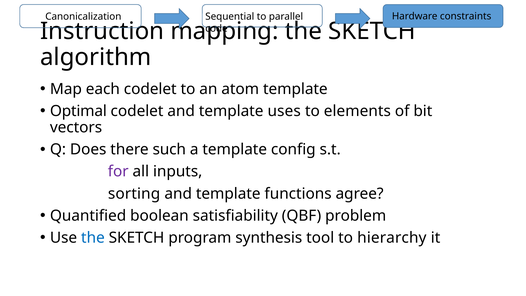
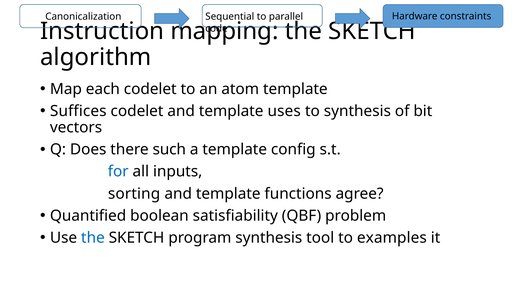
Optimal: Optimal -> Suffices (78, 111)
to elements: elements -> synthesis (357, 111)
for colour: purple -> blue (118, 172)
hierarchy: hierarchy -> examples (392, 238)
